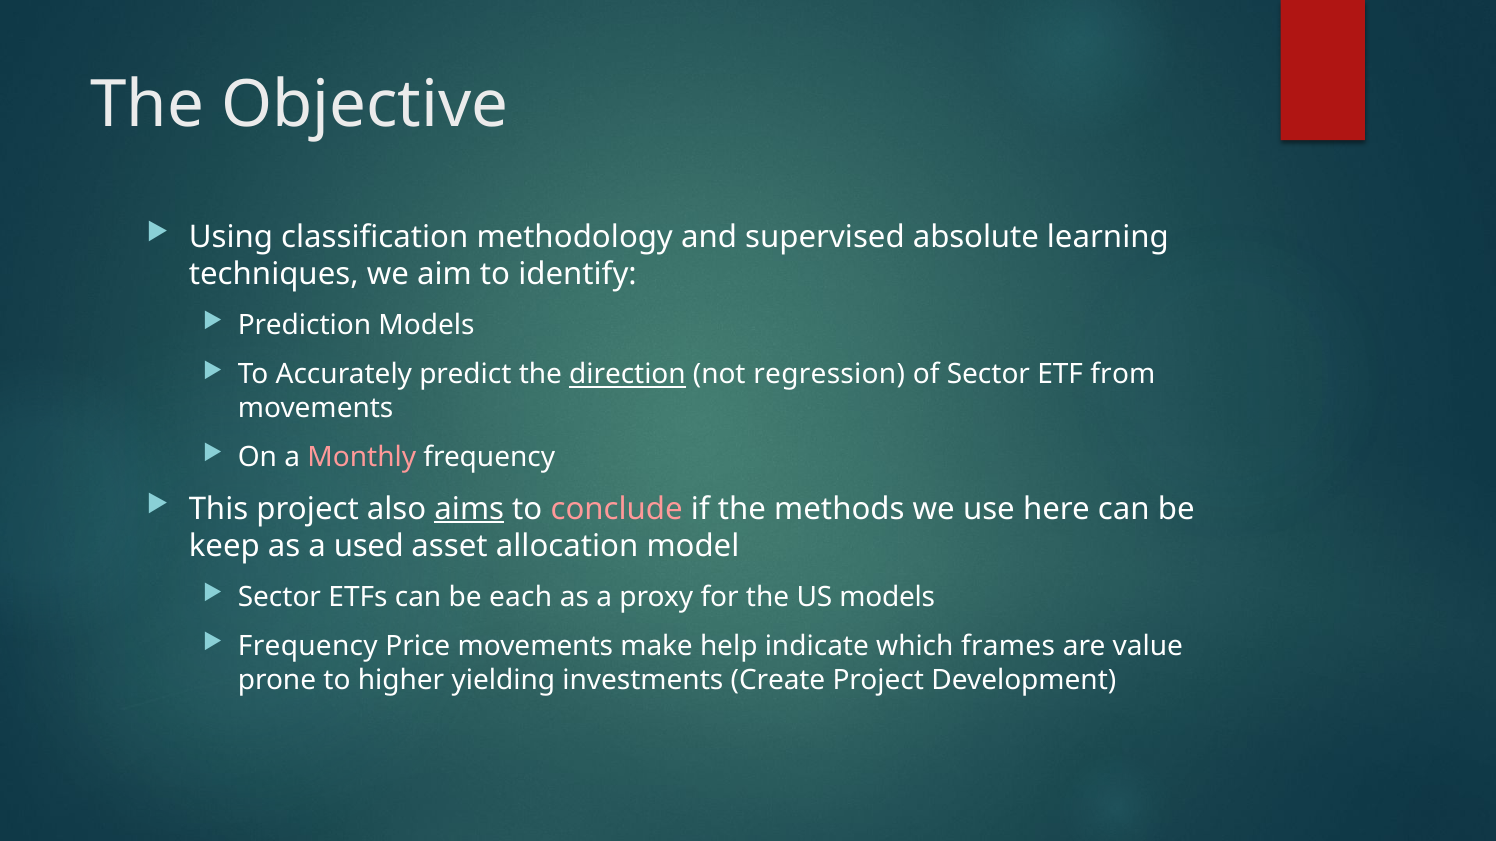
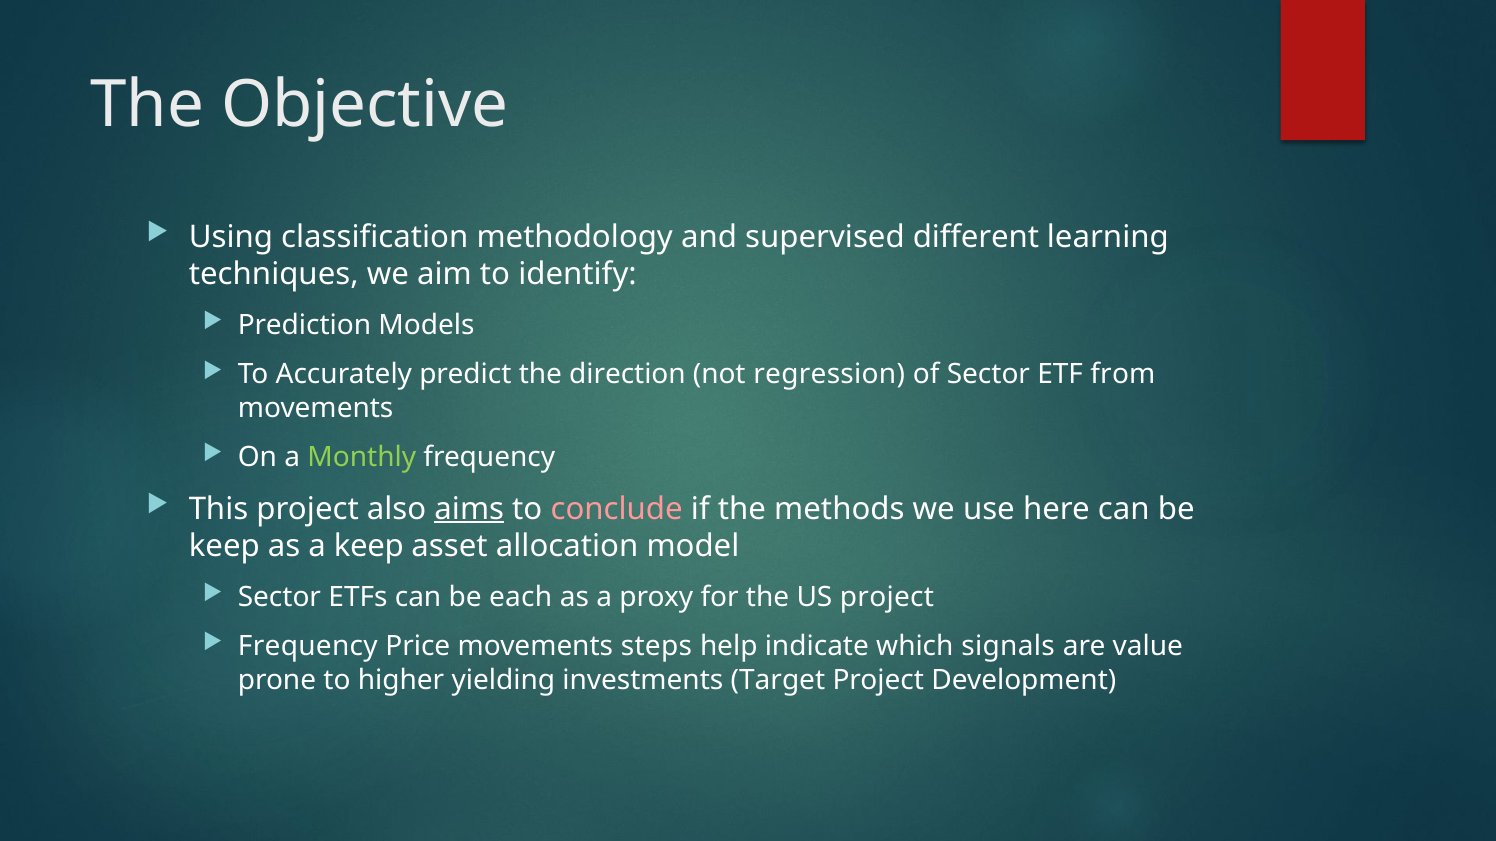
absolute: absolute -> different (976, 237)
direction underline: present -> none (627, 375)
Monthly colour: pink -> light green (362, 458)
a used: used -> keep (369, 547)
US models: models -> project (887, 598)
make: make -> steps (656, 647)
frames: frames -> signals (1008, 647)
Create: Create -> Target (778, 680)
